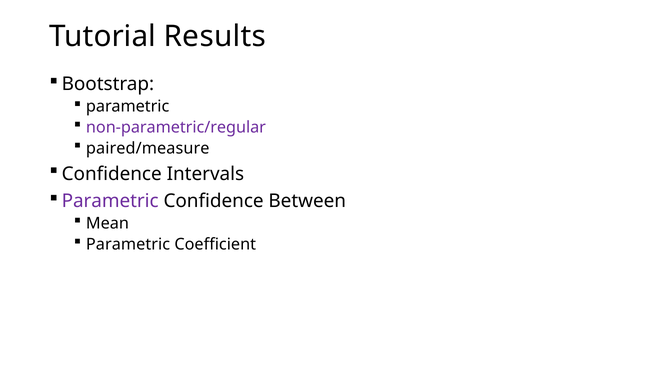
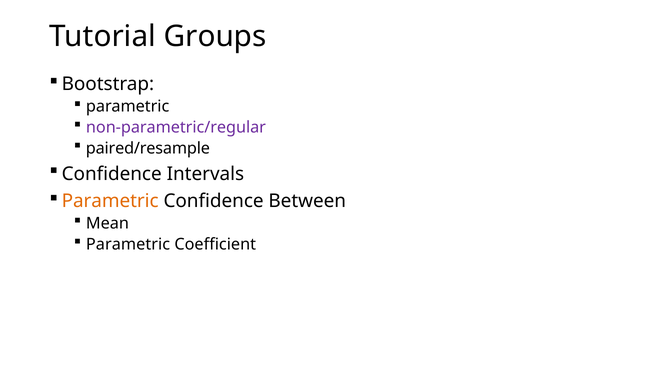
Results: Results -> Groups (215, 36)
paired/measure: paired/measure -> paired/resample (148, 148)
Parametric colour: purple -> orange (110, 201)
